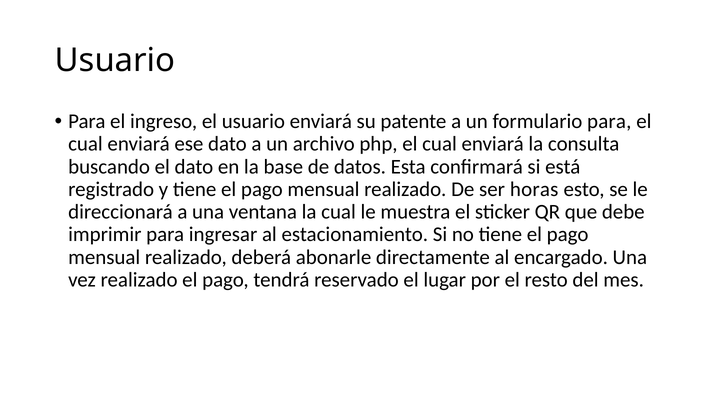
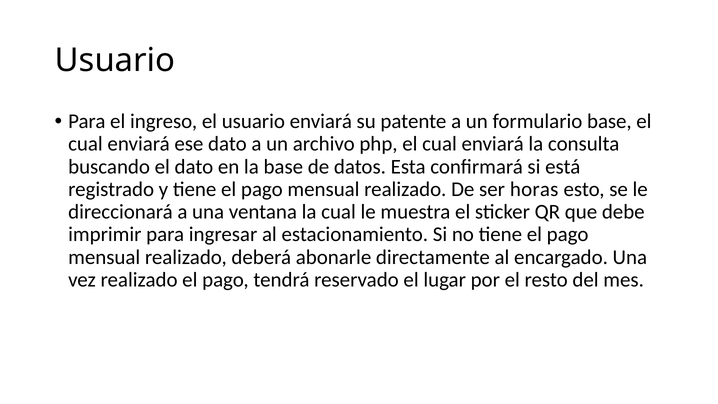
formulario para: para -> base (609, 121)
